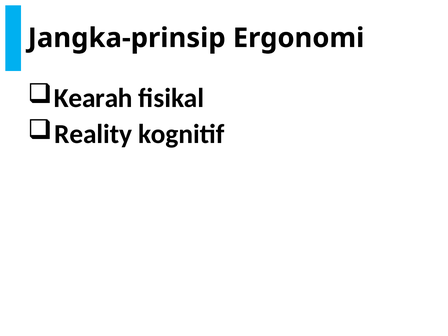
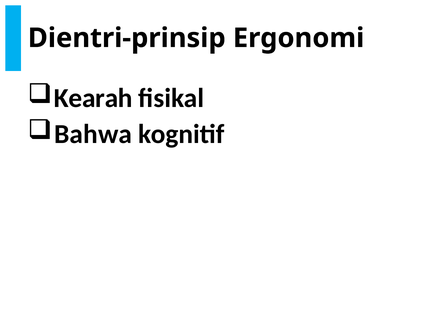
Jangka-prinsip: Jangka-prinsip -> Dientri-prinsip (127, 38)
Reality: Reality -> Bahwa (93, 134)
